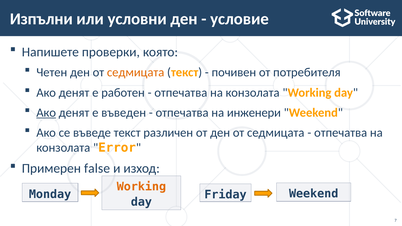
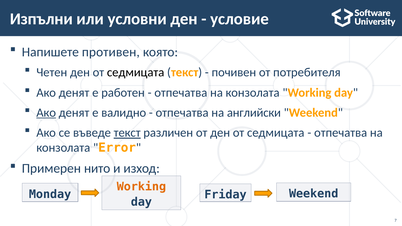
проверки: проверки -> противен (111, 52)
седмицата colour: orange -> black (136, 73)
въведен: въведен -> валидно (124, 113)
инженери: инженери -> английски (254, 113)
текст underline: none -> present (127, 133)
false: false -> нито (97, 169)
